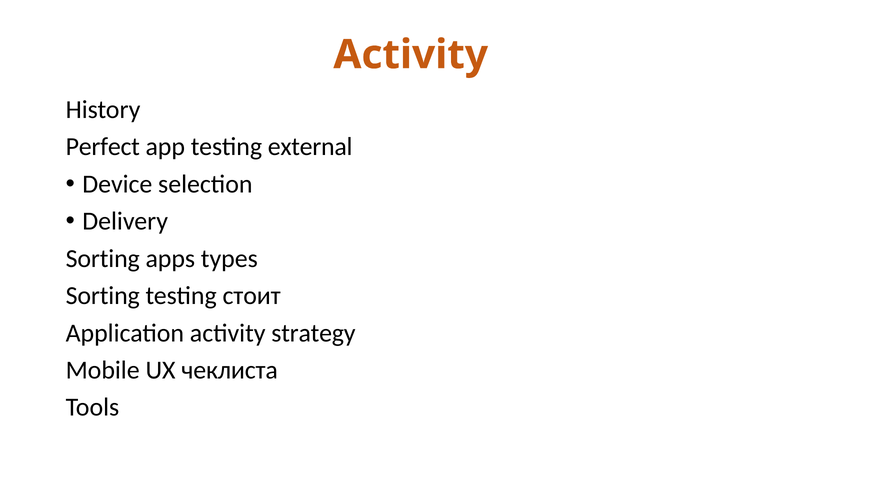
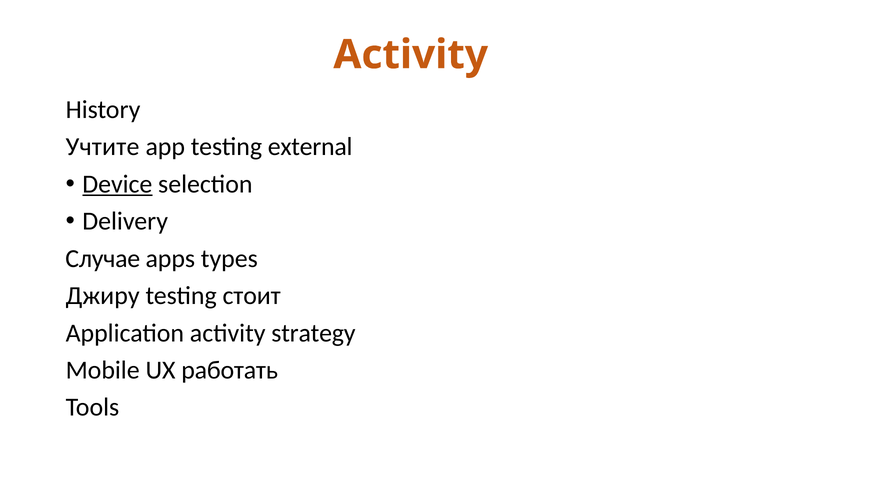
Perfect: Perfect -> Учтите (103, 147)
Device underline: none -> present (117, 184)
Sorting: Sorting -> Случае (103, 258)
Sorting: Sorting -> Джиру (103, 295)
чеклиста: чеклиста -> работать (230, 370)
